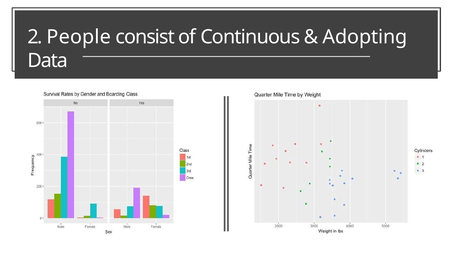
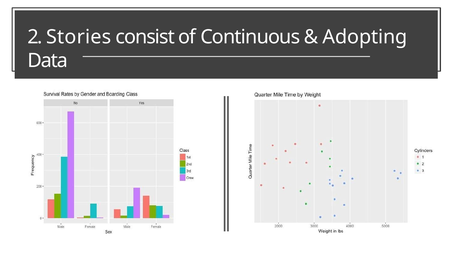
People: People -> Stories (79, 37)
